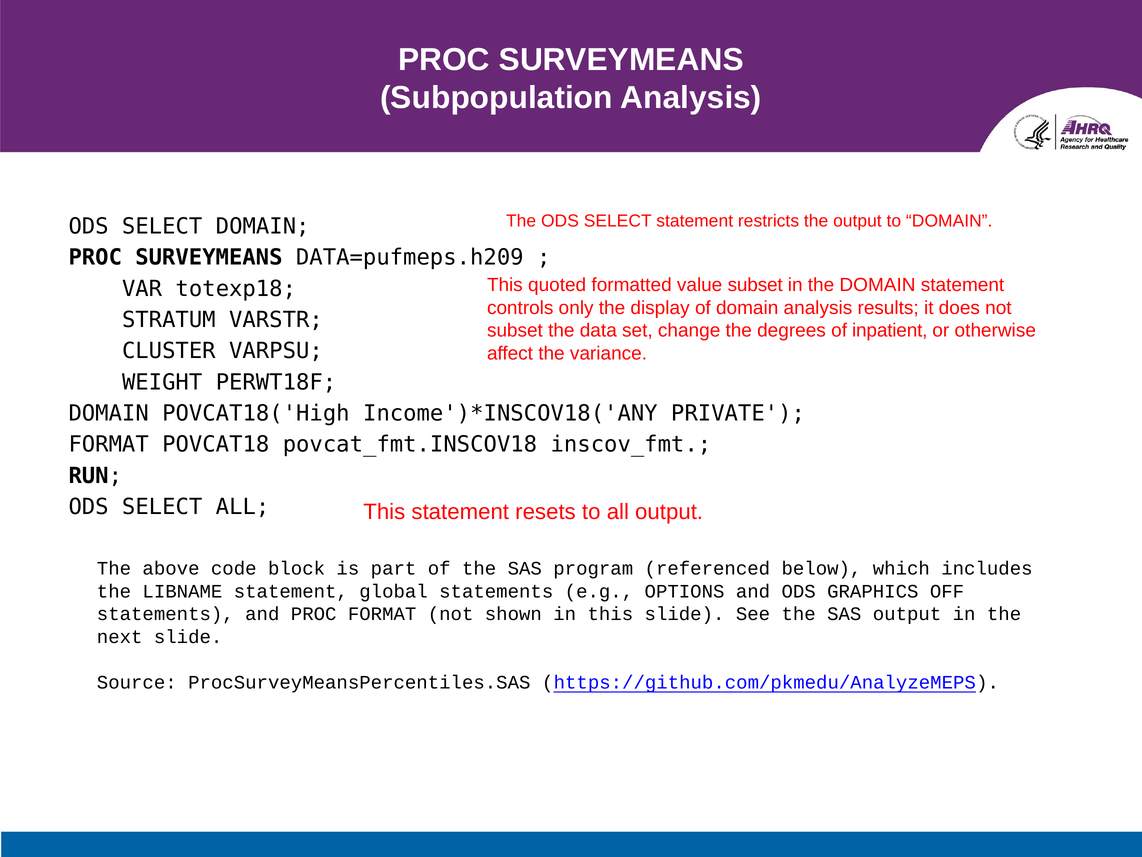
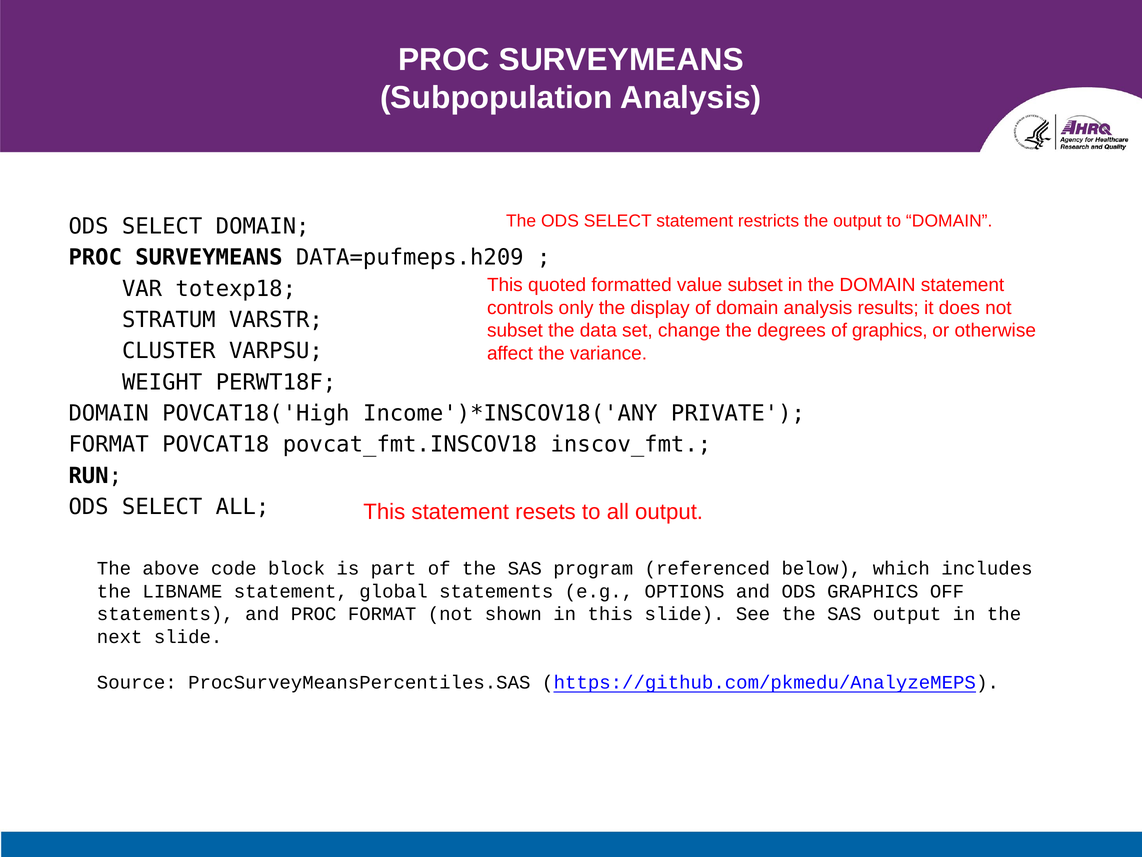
of inpatient: inpatient -> graphics (890, 330)
